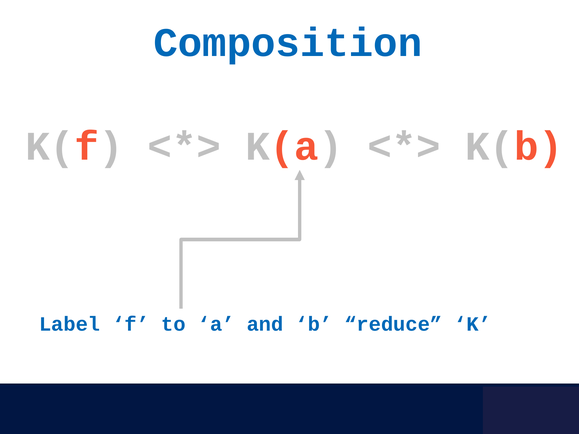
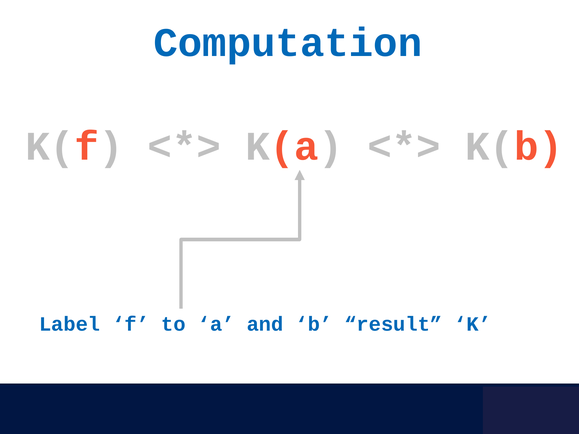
Composition: Composition -> Computation (288, 43)
reduce: reduce -> result (393, 324)
